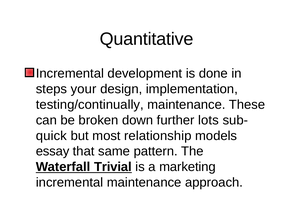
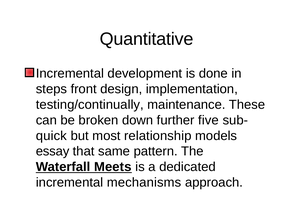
your: your -> front (84, 89)
lots: lots -> five (208, 121)
Trivial: Trivial -> Meets (113, 167)
marketing: marketing -> dedicated (187, 167)
incremental maintenance: maintenance -> mechanisms (144, 183)
